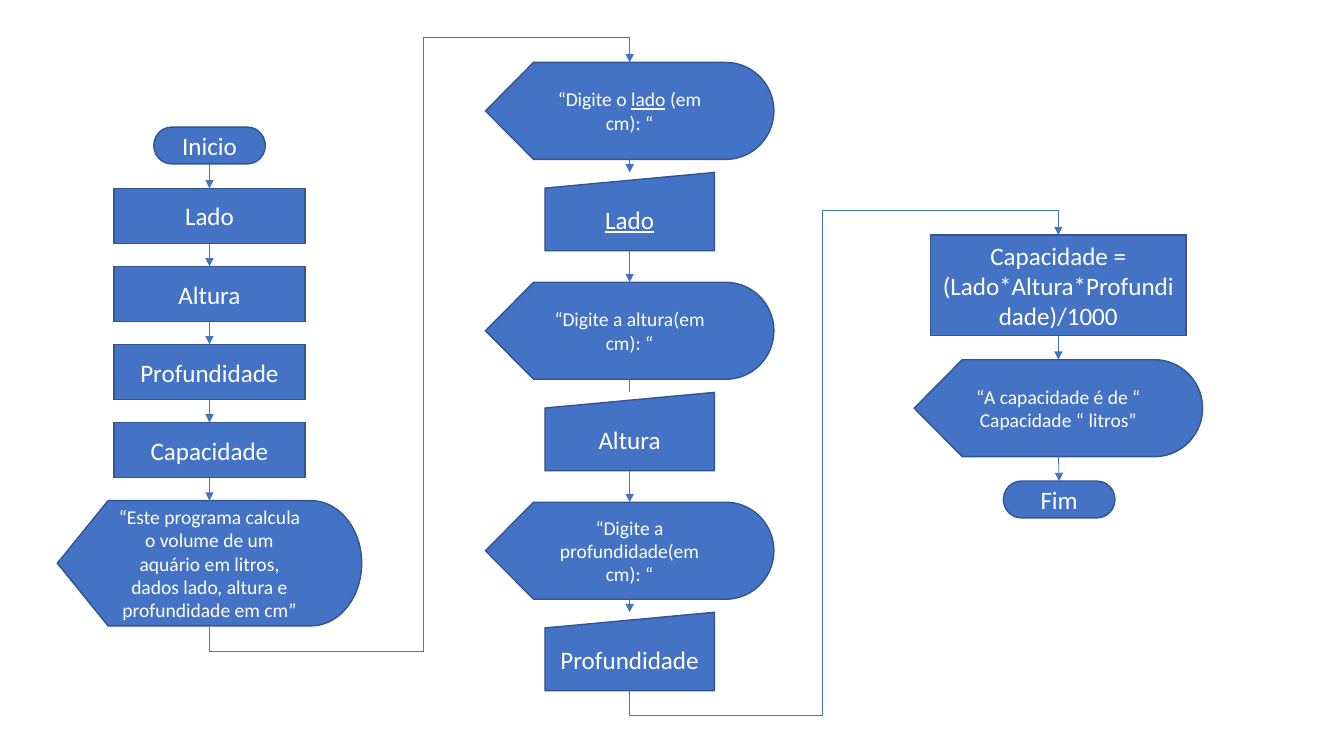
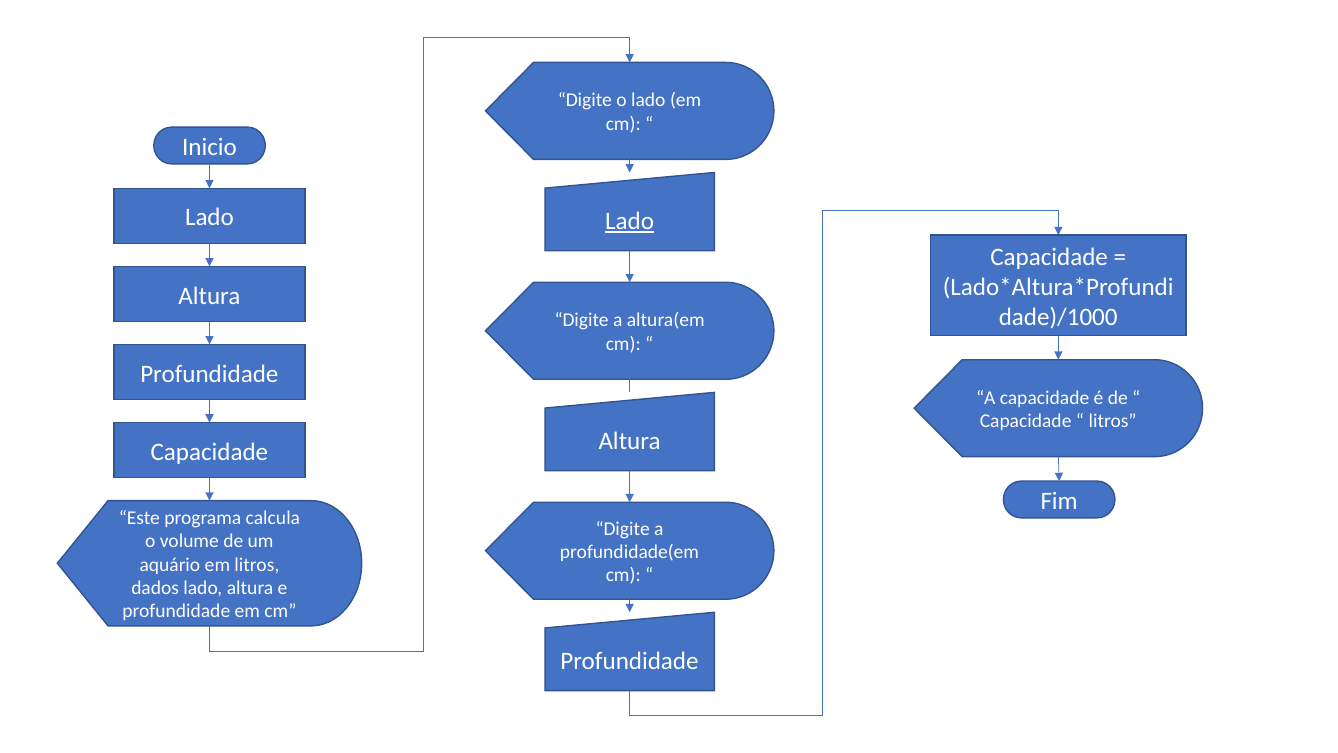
lado underline: present -> none (648, 100)
